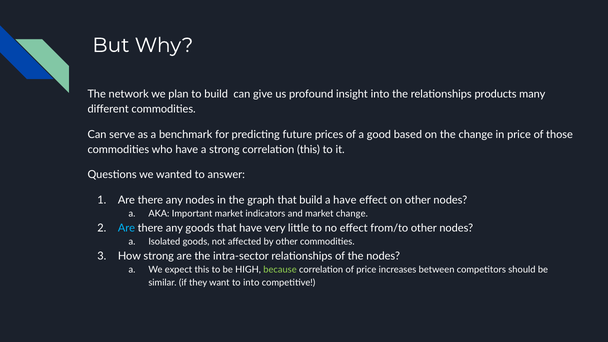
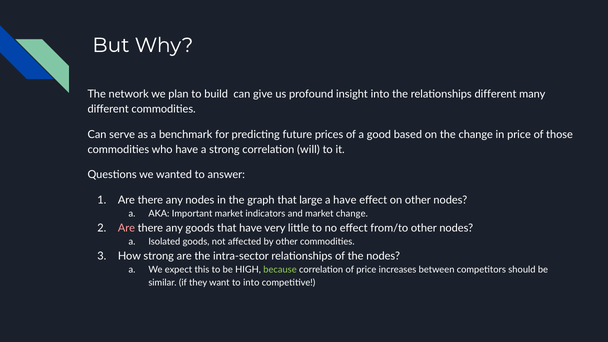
relationships products: products -> different (496, 94)
correlation this: this -> will (308, 150)
that build: build -> large (311, 200)
Are colour: light blue -> pink (126, 228)
